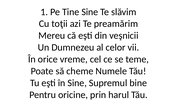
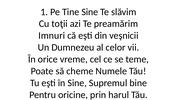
Mereu: Mereu -> Imnuri (52, 35)
